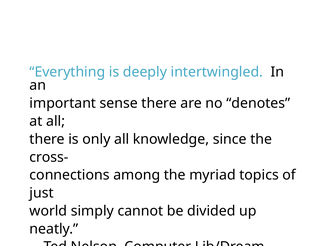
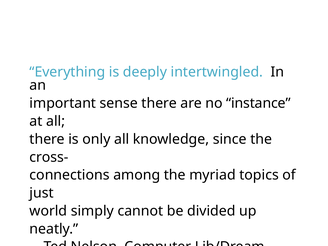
denotes: denotes -> instance (258, 103)
